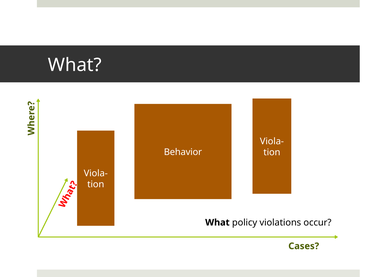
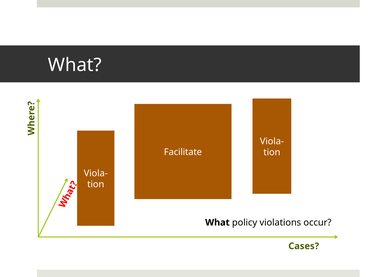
Behavior: Behavior -> Facilitate (183, 152)
